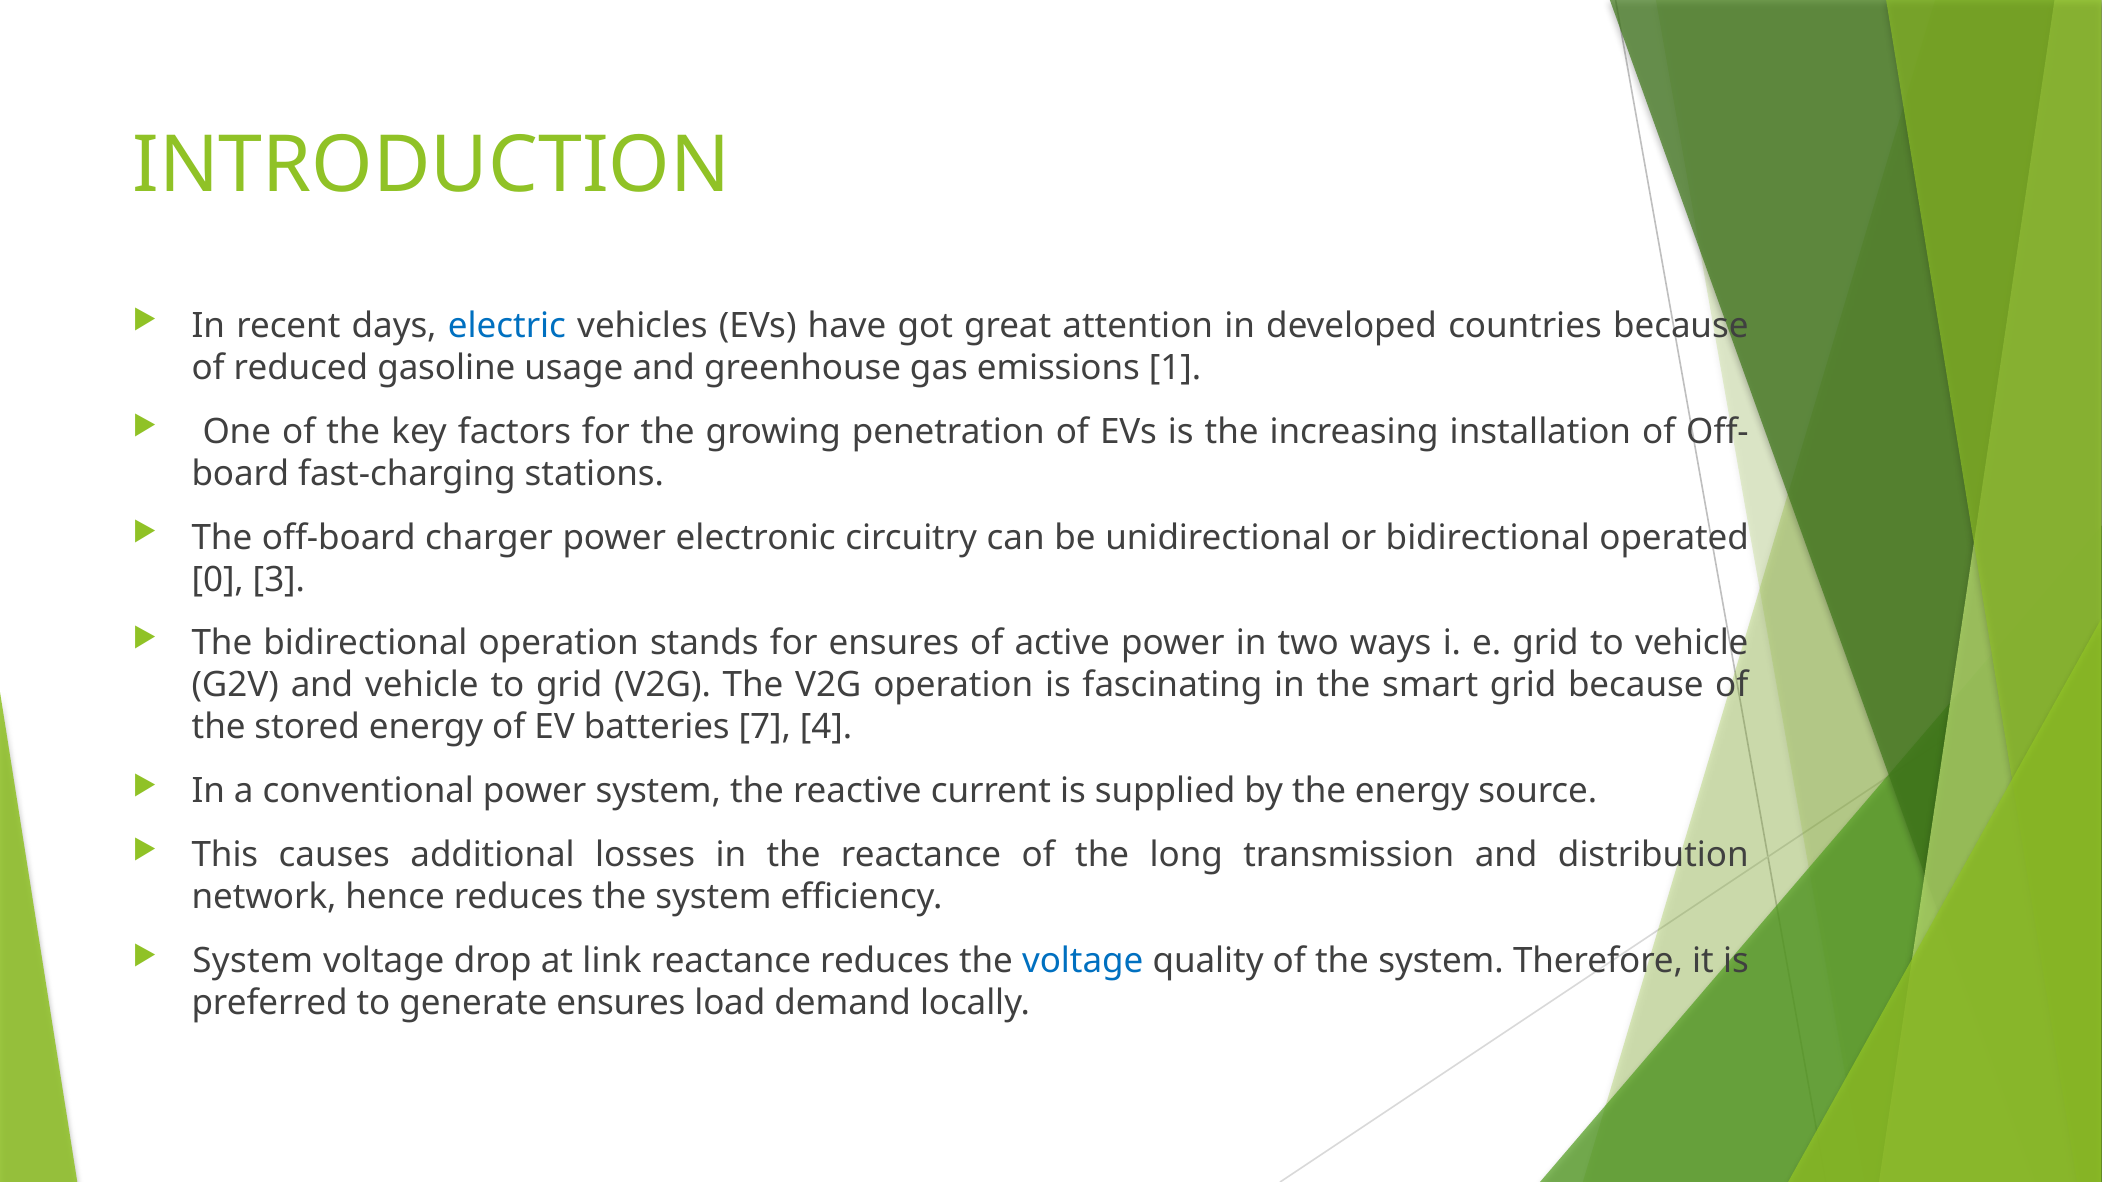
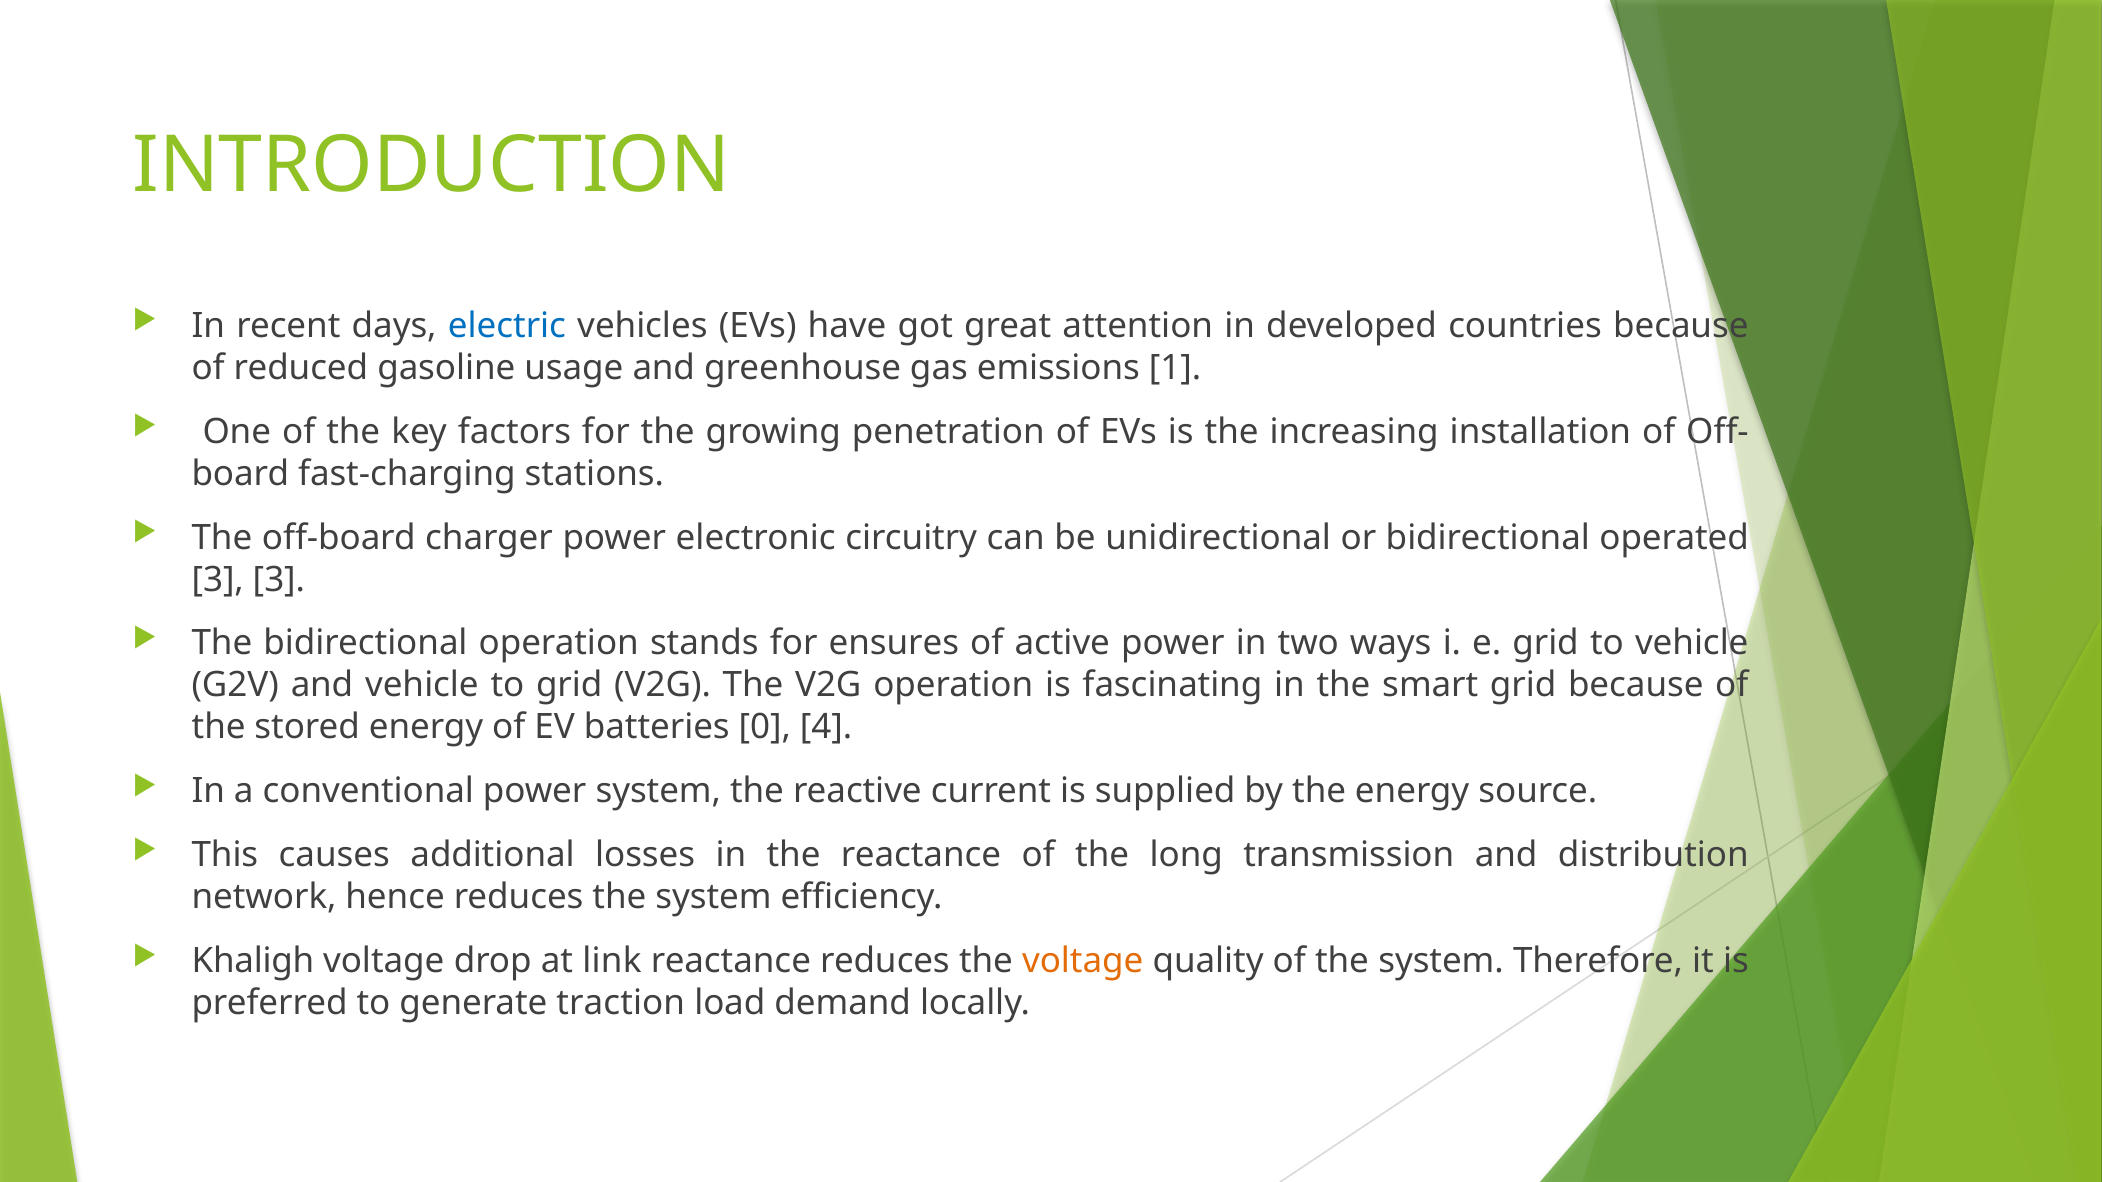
0: 0 -> 3 (218, 580)
7: 7 -> 0 (765, 728)
System: System -> Khaligh (253, 961)
voltage colour: blue -> orange (1083, 961)
generate ensures: ensures -> traction (621, 1003)
